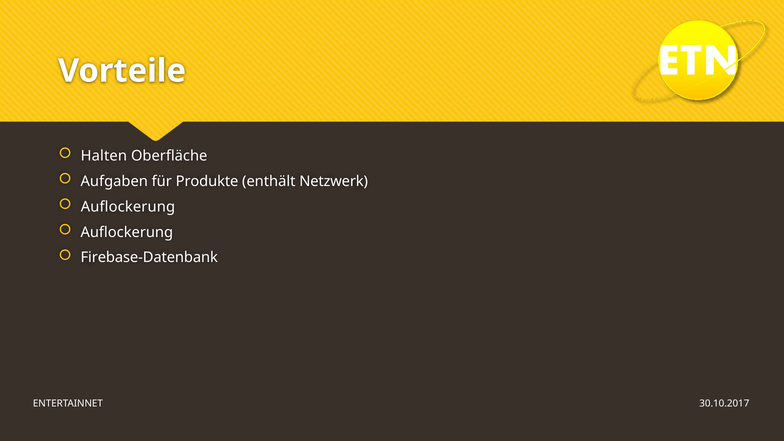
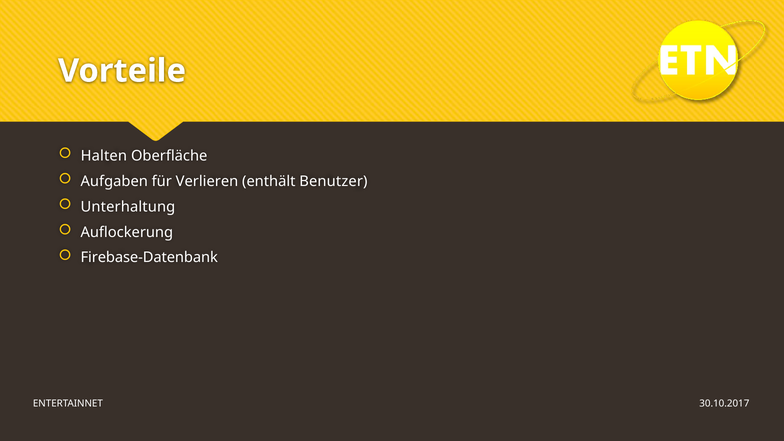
Produkte: Produkte -> Verlieren (207, 181)
Netzwerk: Netzwerk -> Benutzer (333, 181)
Auflockerung: Auflockerung -> Unterhaltung (128, 207)
